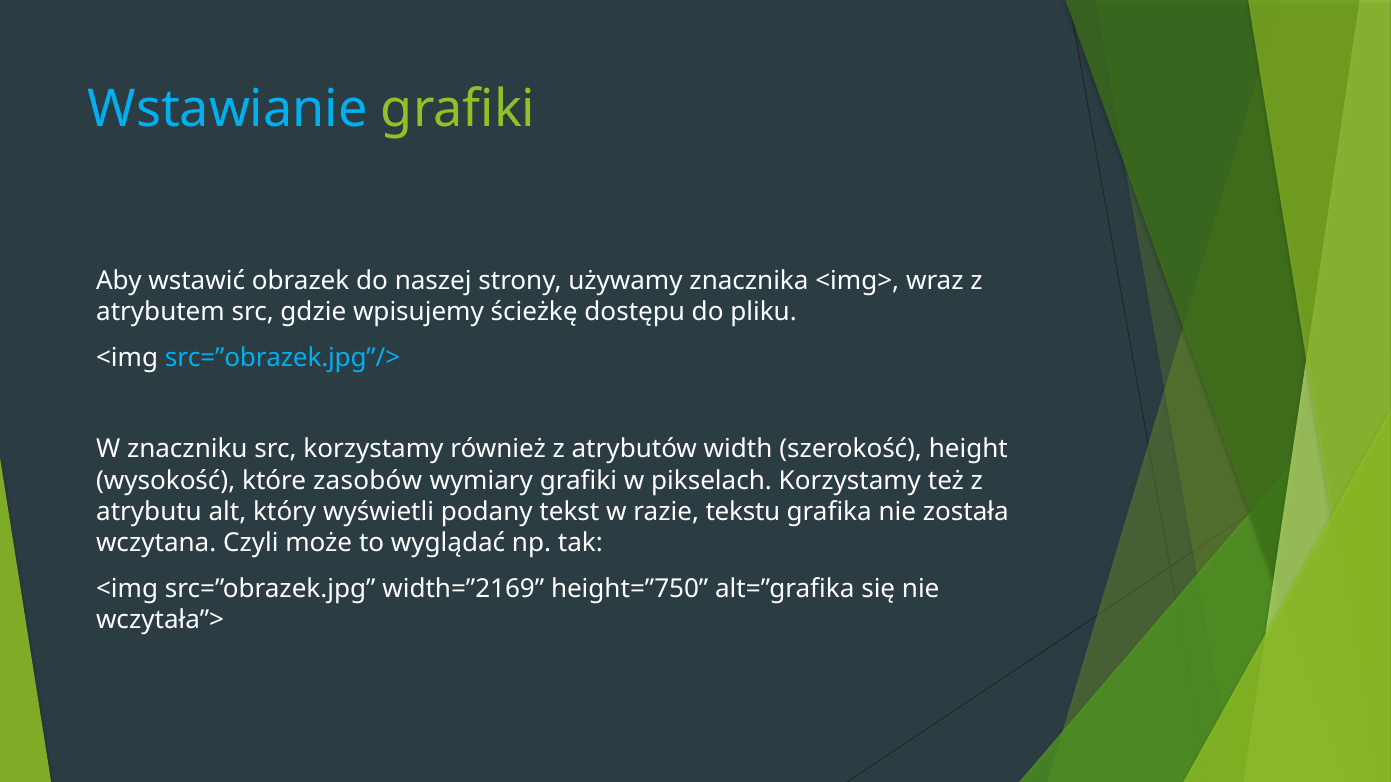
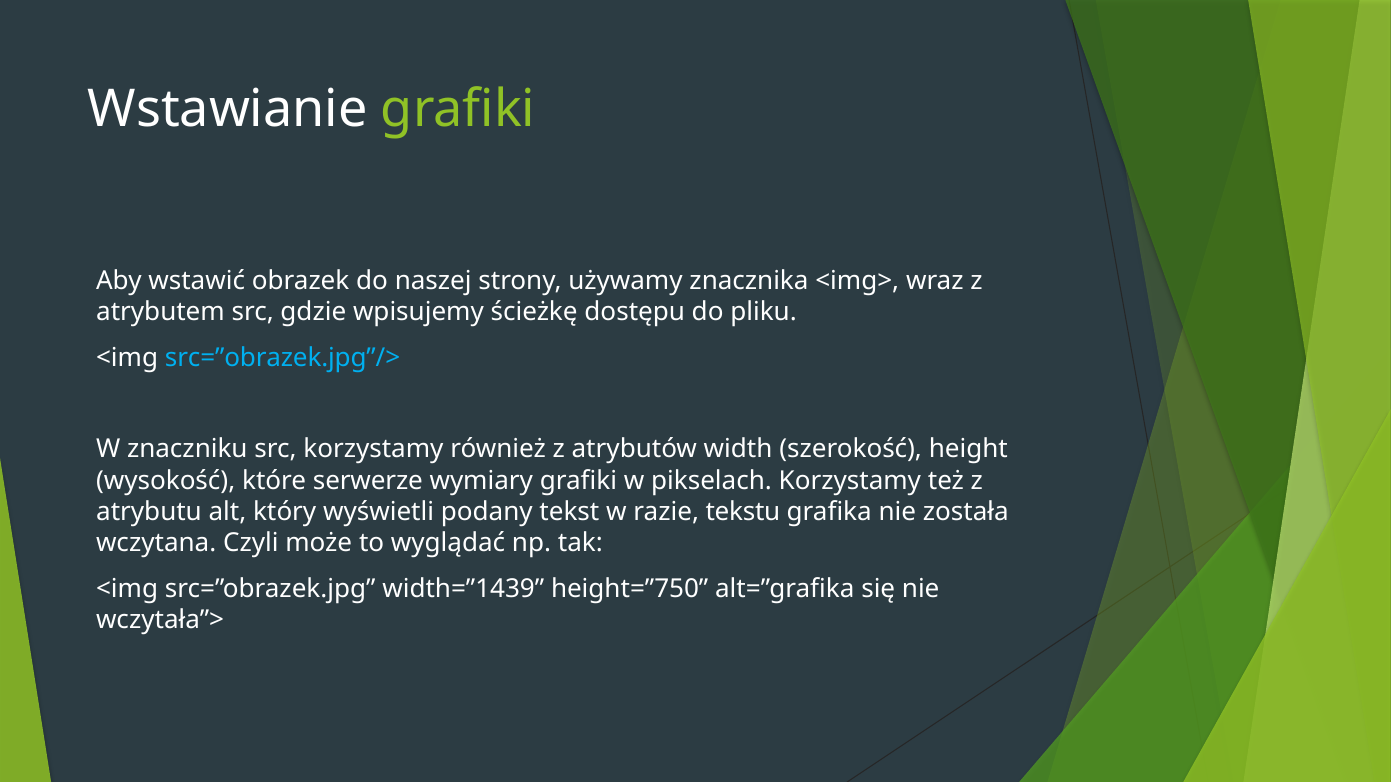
Wstawianie colour: light blue -> white (228, 110)
zasobów: zasobów -> serwerze (368, 481)
width=”2169: width=”2169 -> width=”1439 (463, 589)
